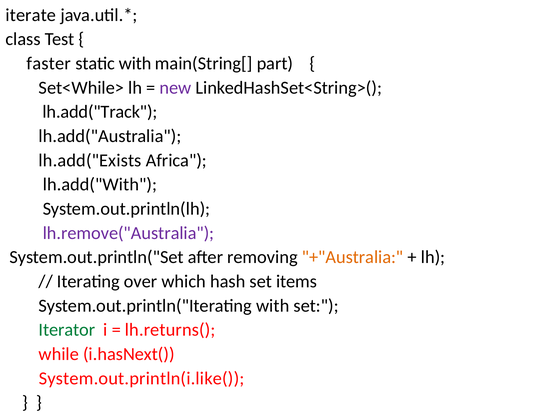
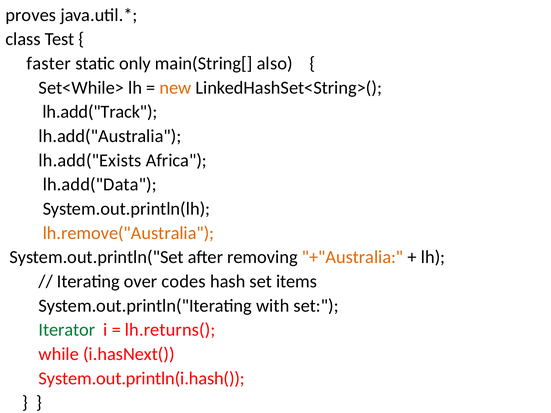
iterate: iterate -> proves (31, 15)
static with: with -> only (135, 64)
part: part -> also (275, 64)
new colour: purple -> orange (175, 88)
lh.add("With: lh.add("With -> lh.add("Data (100, 185)
lh.remove("Australia colour: purple -> orange (129, 233)
which: which -> codes (184, 282)
System.out.println(i.like(: System.out.println(i.like( -> System.out.println(i.hash( (142, 379)
